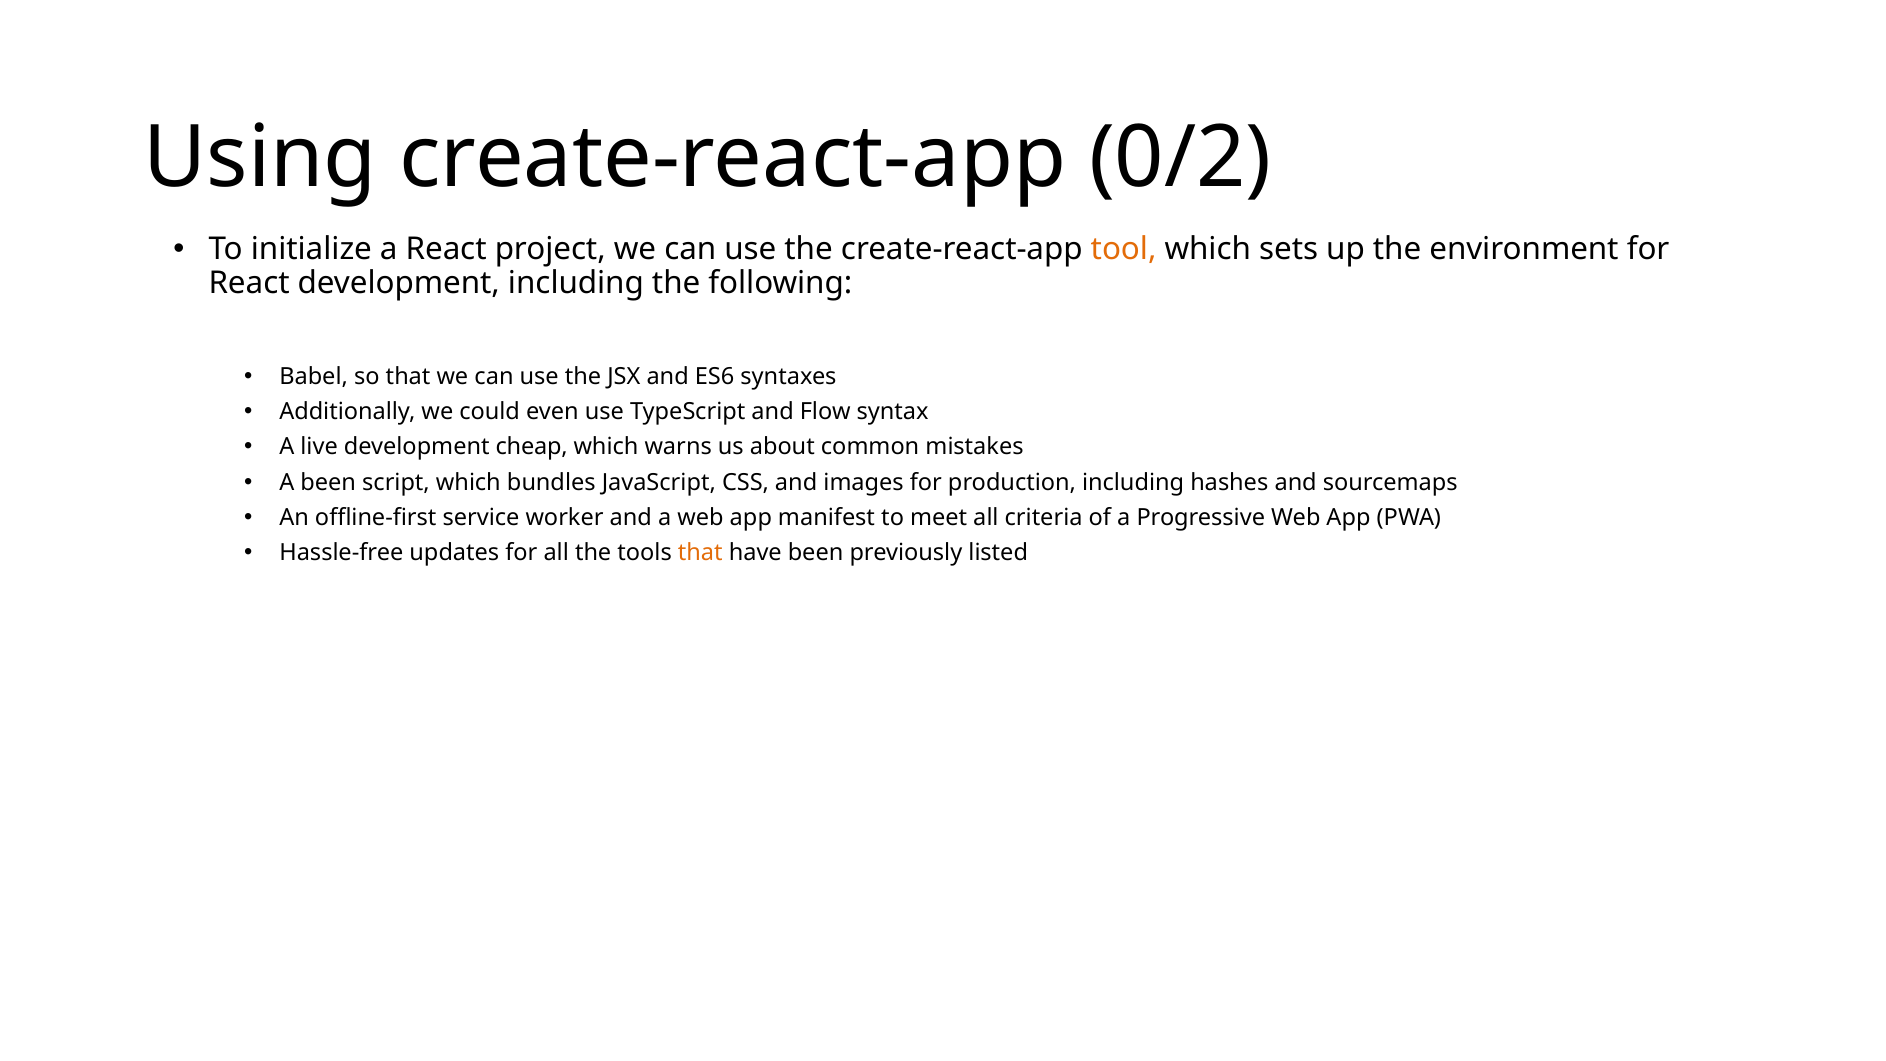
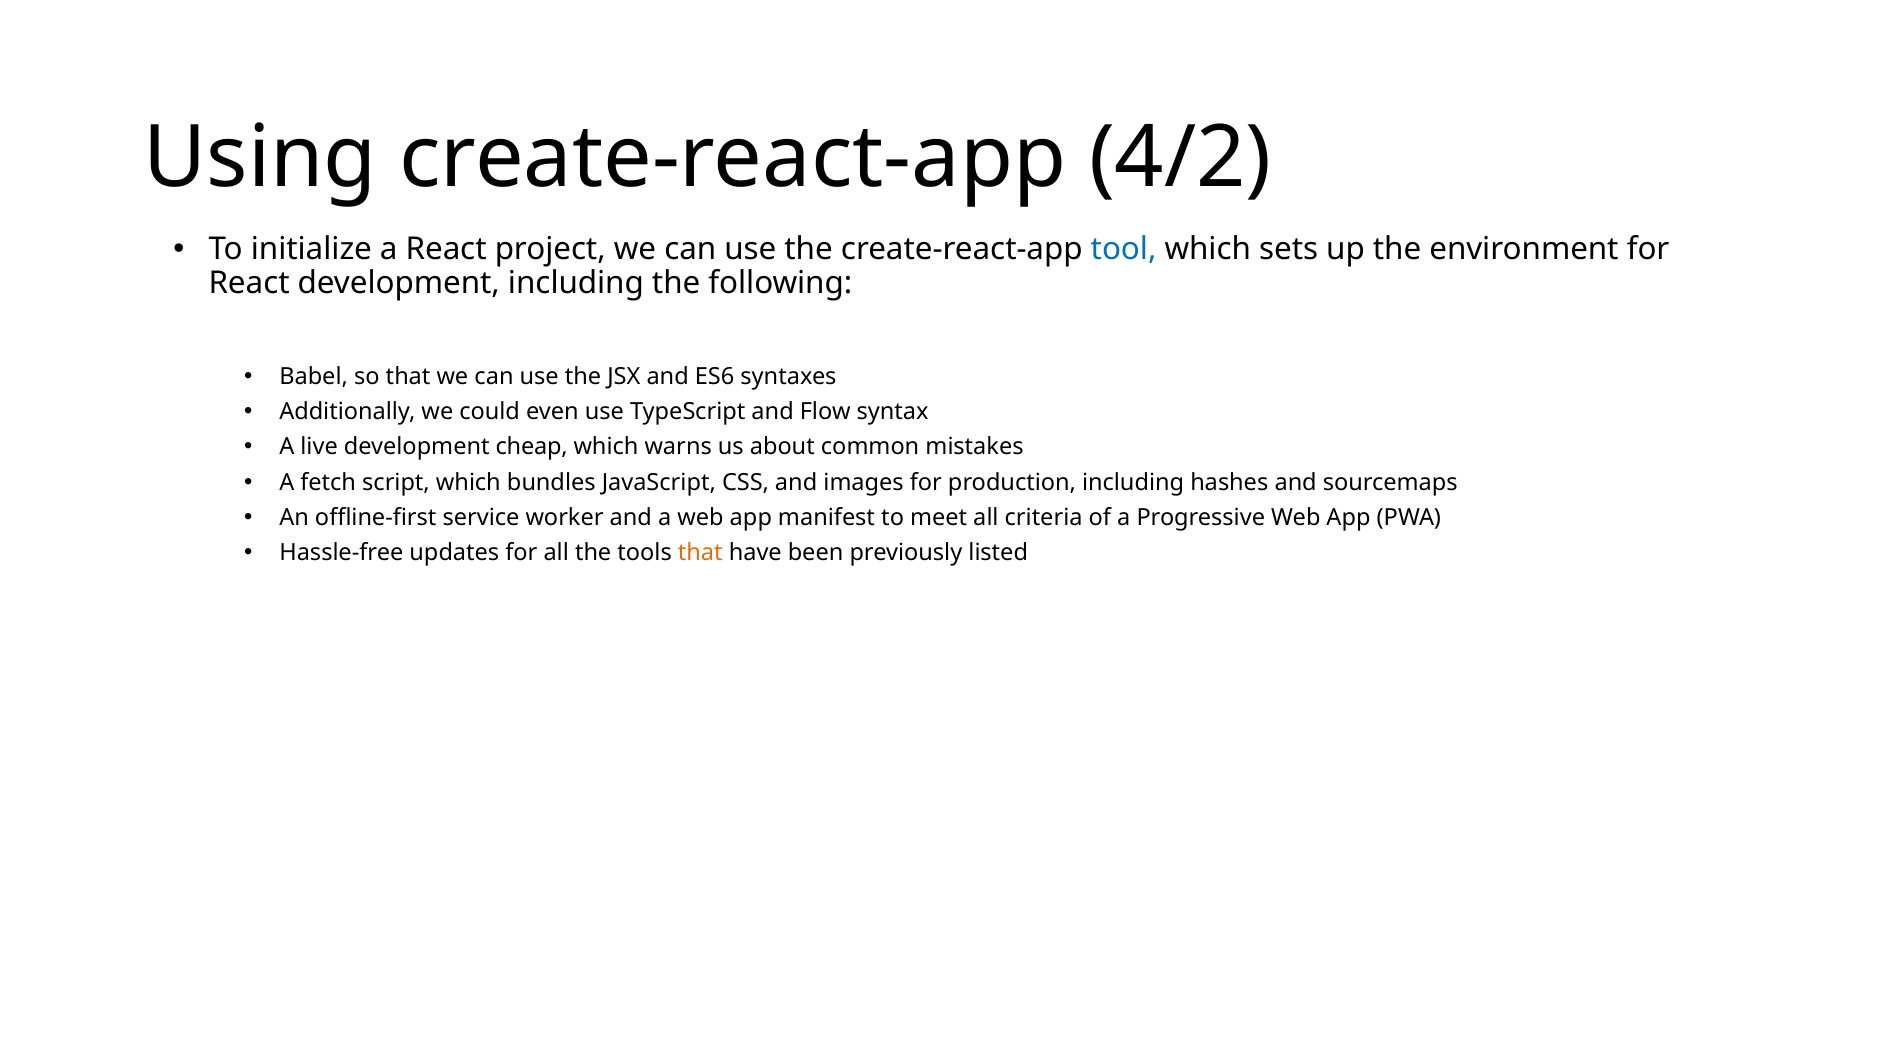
0/2: 0/2 -> 4/2 (1180, 158)
tool colour: orange -> blue (1124, 250)
A been: been -> fetch (328, 482)
